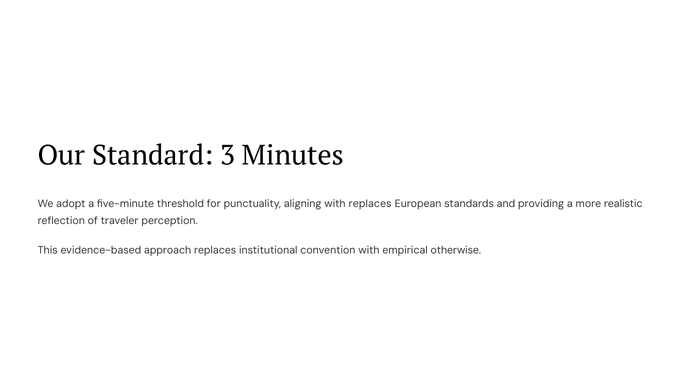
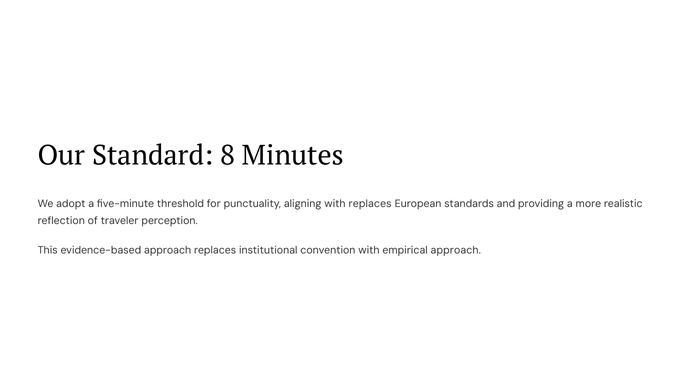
3: 3 -> 8 (228, 156)
empirical otherwise: otherwise -> approach (456, 250)
